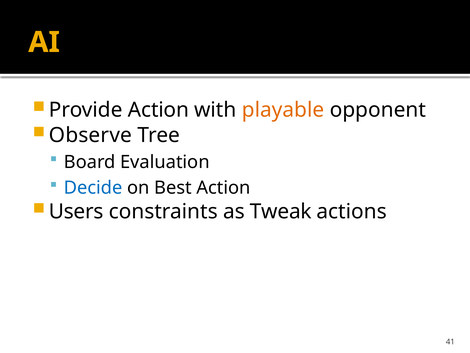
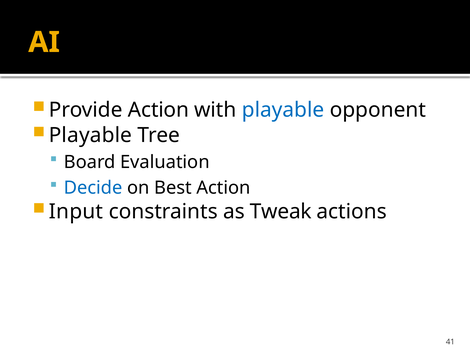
playable colour: orange -> blue (283, 110)
Observe: Observe -> Playable (90, 135)
Users: Users -> Input (76, 211)
